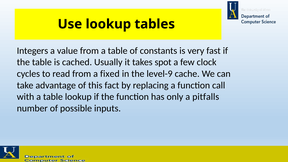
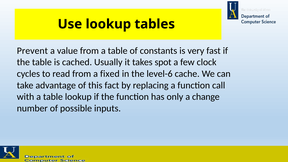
Integers: Integers -> Prevent (32, 51)
level-9: level-9 -> level-6 (160, 74)
pitfalls: pitfalls -> change (206, 97)
